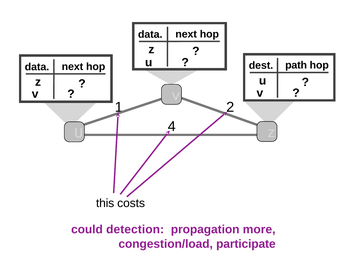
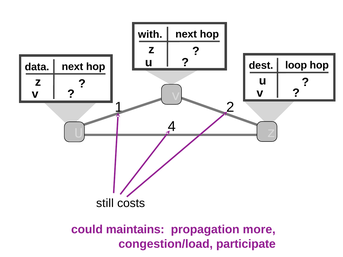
data: data -> with (150, 34)
path: path -> loop (296, 65)
this: this -> still (105, 203)
detection: detection -> maintains (135, 230)
